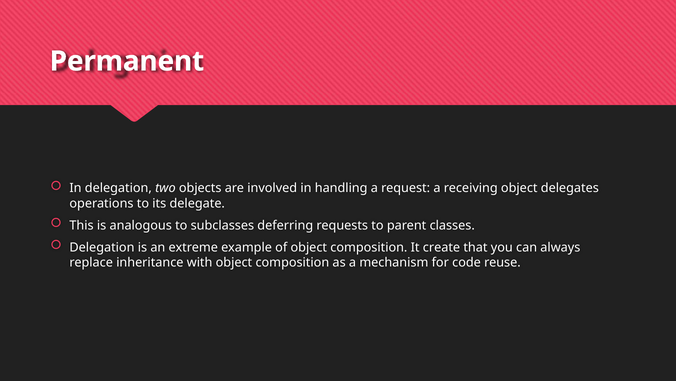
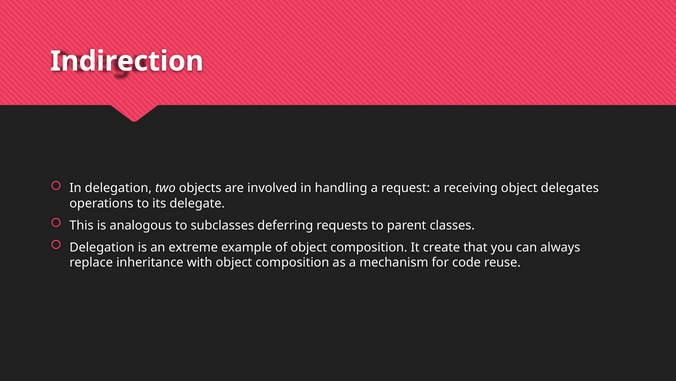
Permanent: Permanent -> Indirection (127, 61)
